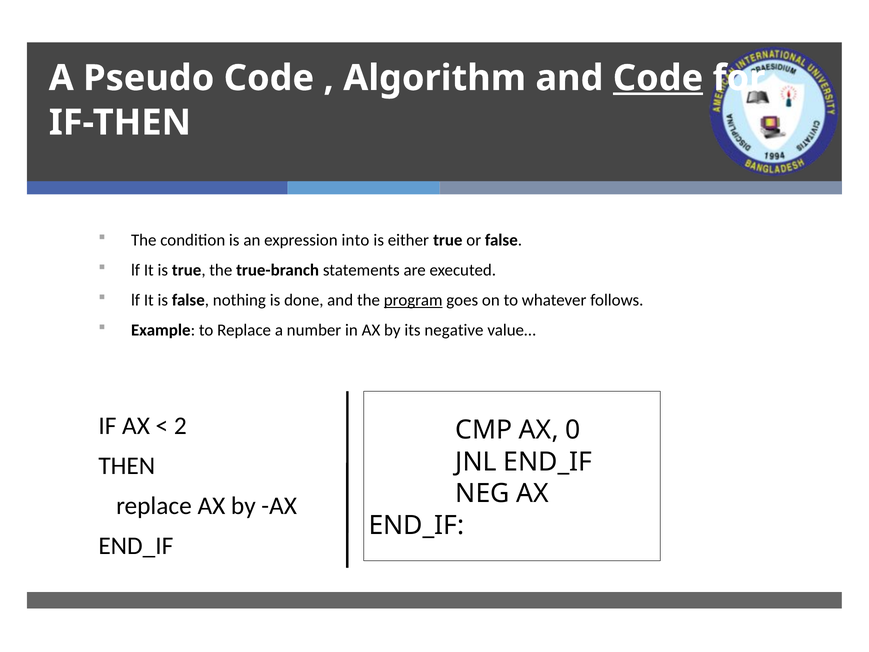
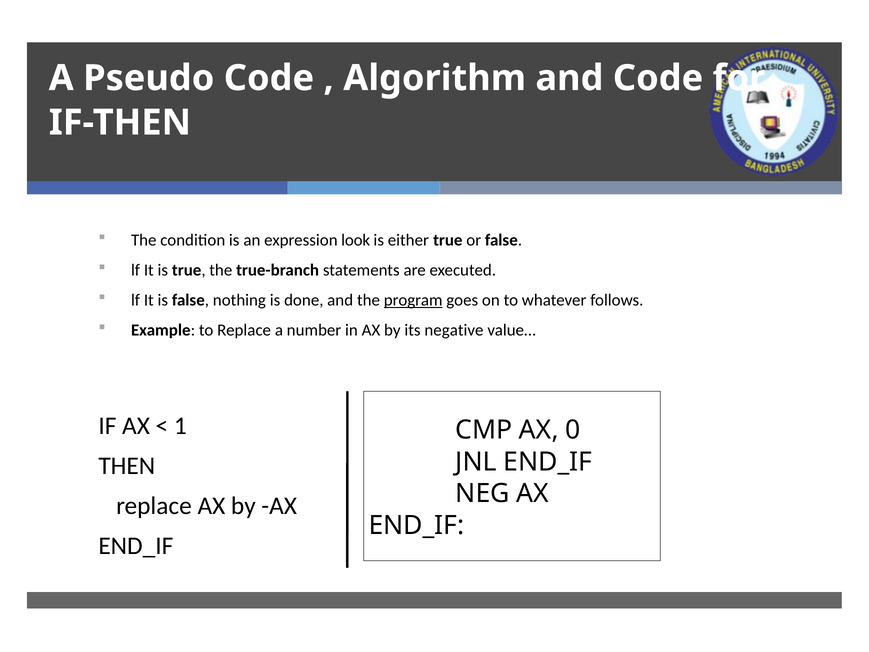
Code underline: present -> none (658, 78)
into: into -> look (356, 240)
2: 2 -> 1 (180, 426)
